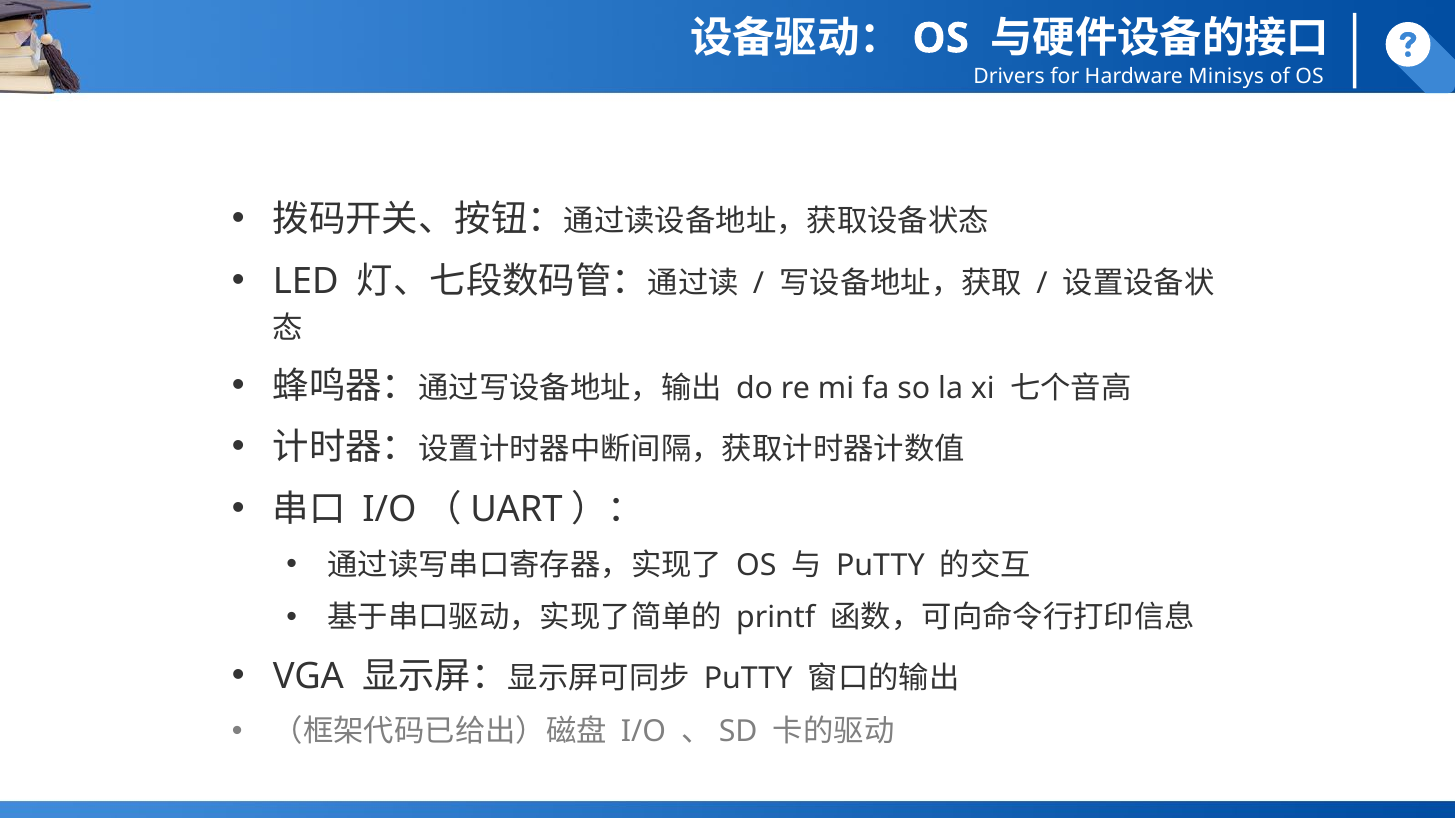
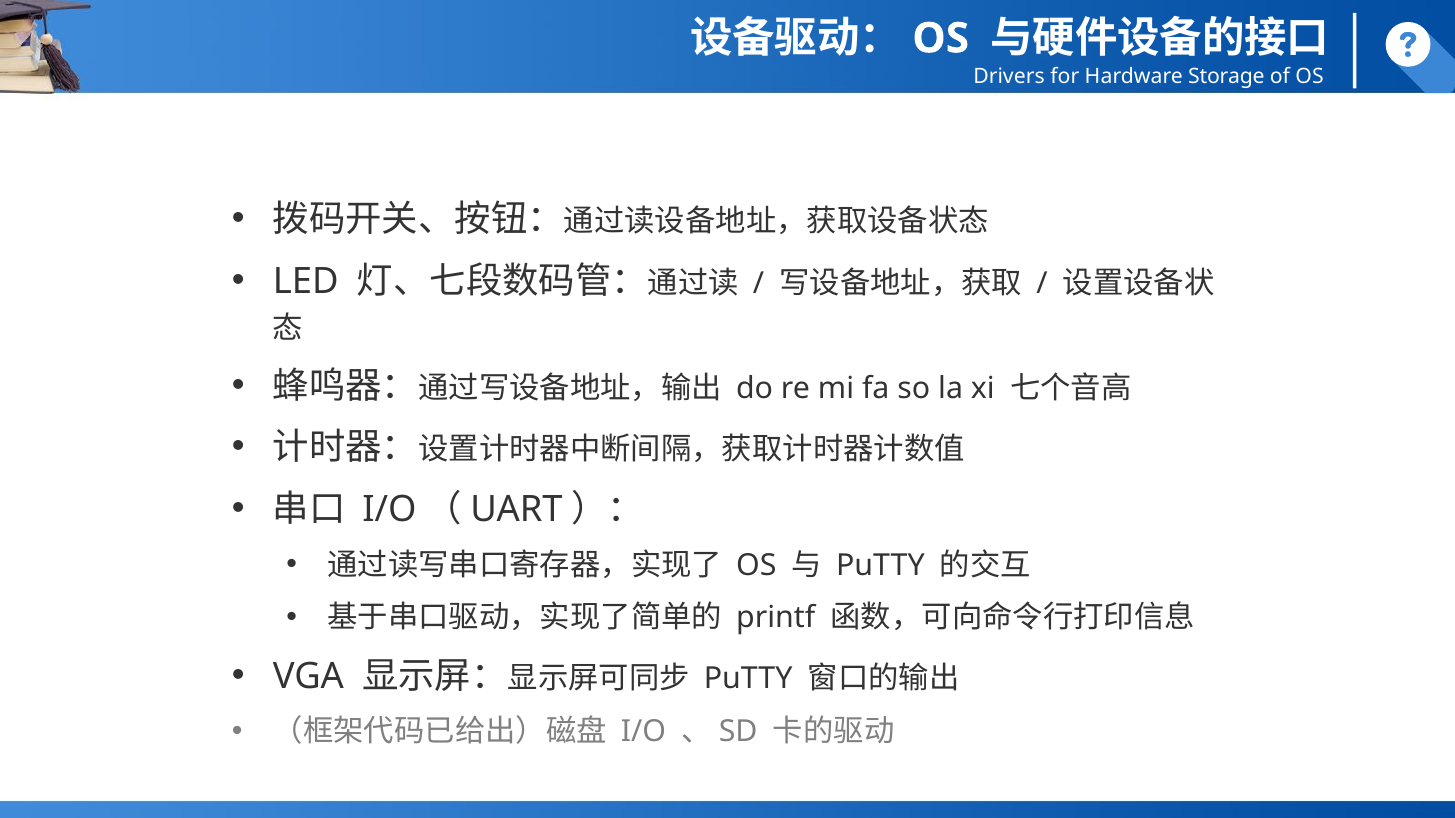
Minisys: Minisys -> Storage (1226, 77)
